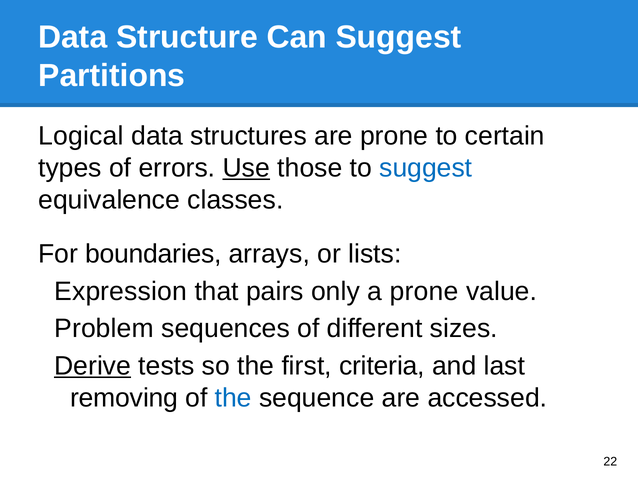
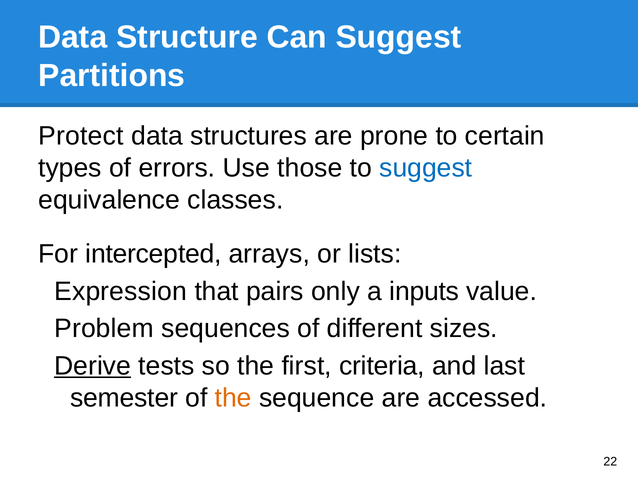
Logical: Logical -> Protect (81, 136)
Use underline: present -> none (246, 168)
boundaries: boundaries -> intercepted (154, 254)
a prone: prone -> inputs (424, 291)
removing: removing -> semester (124, 397)
the colour: blue -> orange (233, 397)
